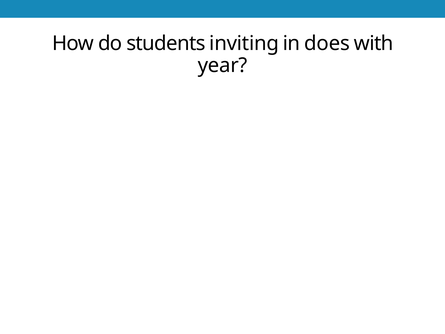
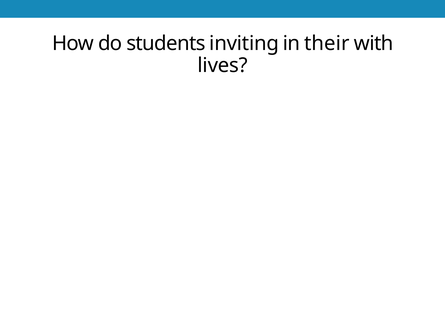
does: does -> their (327, 43)
year: year -> lives (223, 66)
